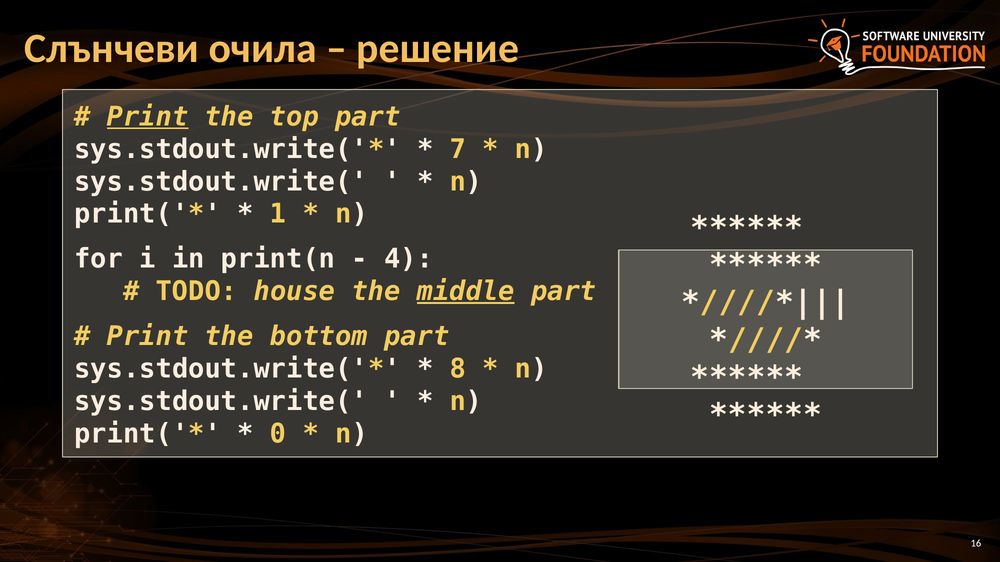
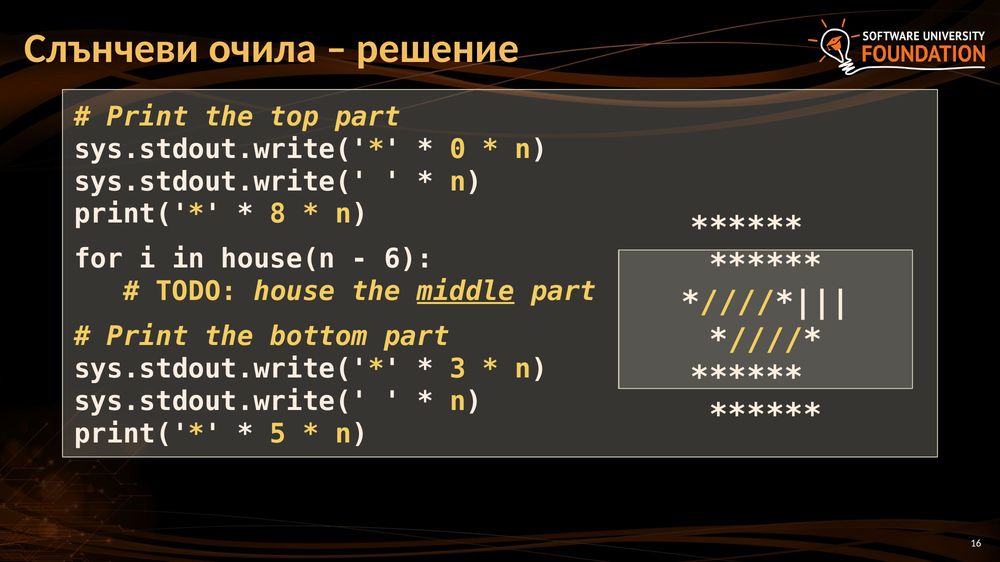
Print underline: present -> none (148, 117)
7: 7 -> 0 (458, 149)
1: 1 -> 8 (278, 214)
print(n: print(n -> house(n (278, 259)
4: 4 -> 6 (409, 259)
8: 8 -> 3 (458, 369)
0: 0 -> 5 (278, 434)
